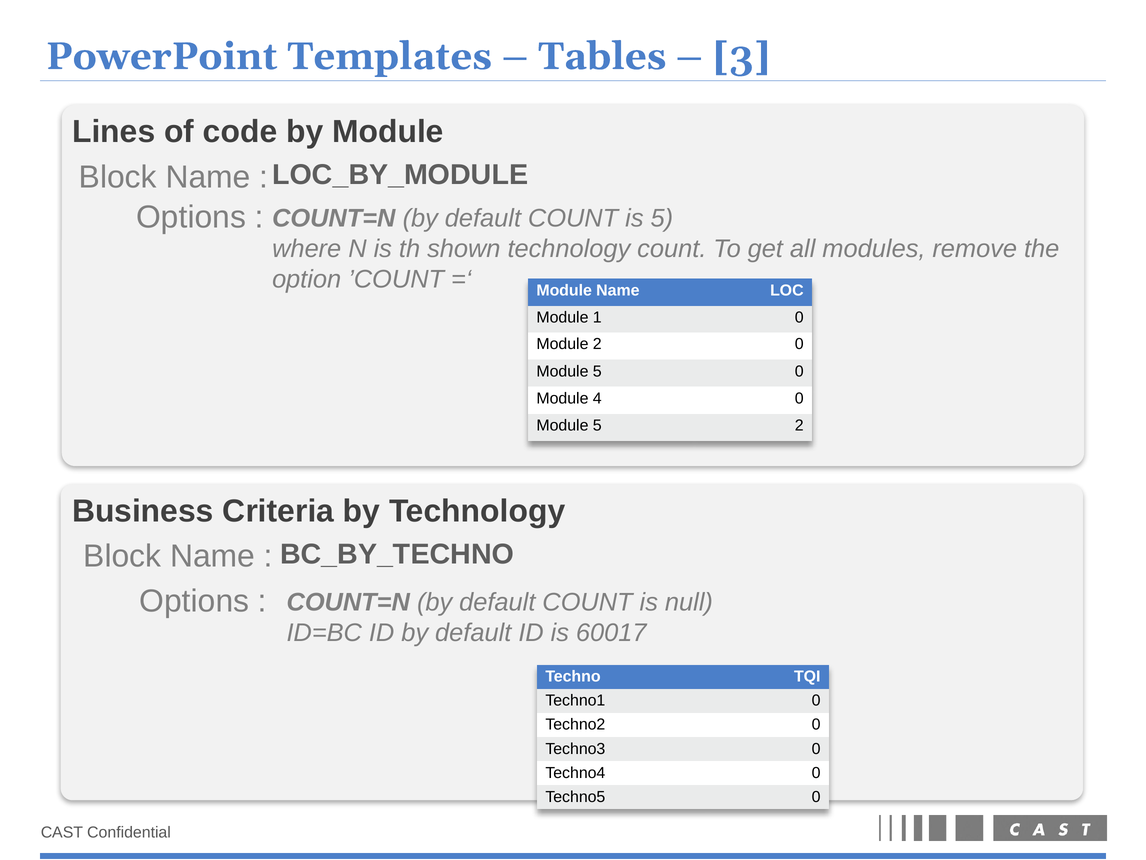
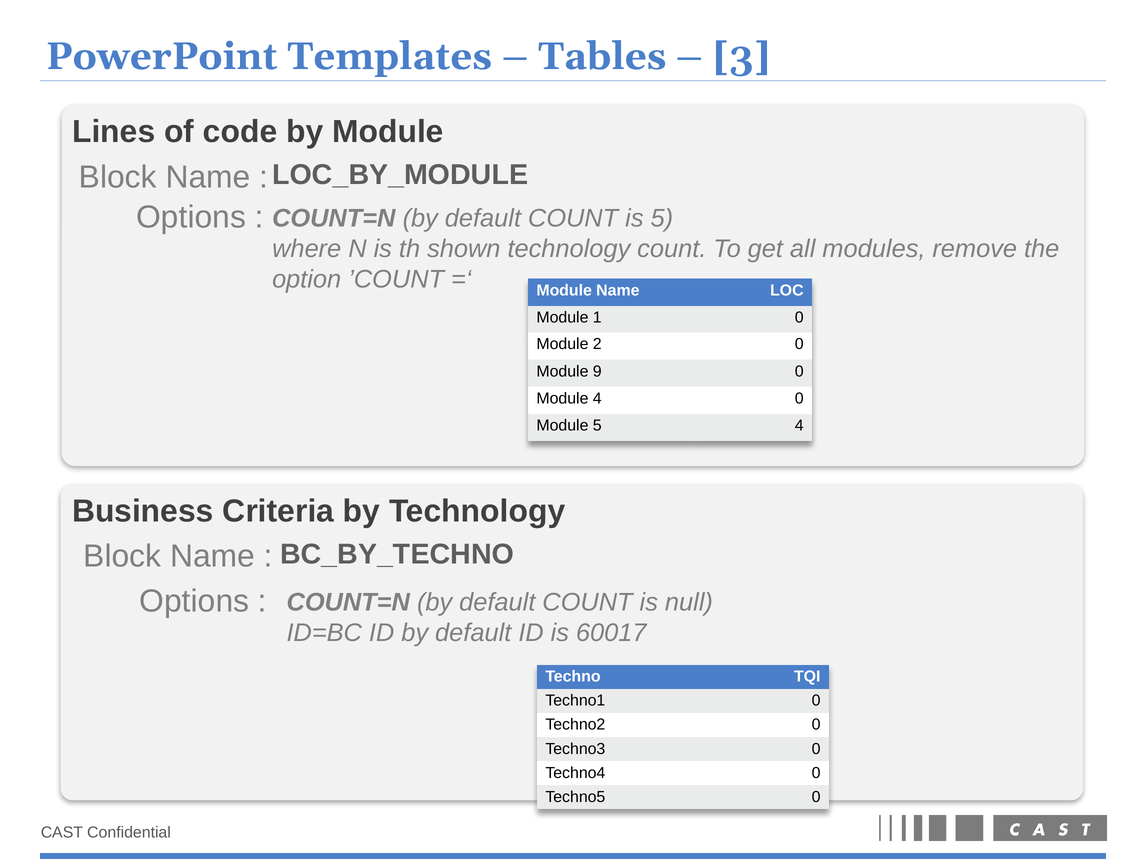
5: 5 -> 9 (597, 371)
5 2: 2 -> 4 (799, 425)
